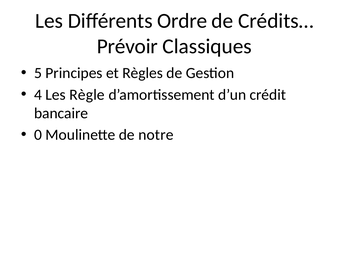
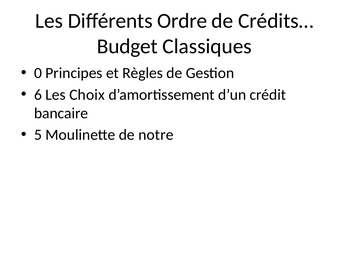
Prévoir: Prévoir -> Budget (127, 47)
5: 5 -> 0 (38, 73)
4: 4 -> 6 (38, 95)
Règle: Règle -> Choix (87, 95)
0: 0 -> 5 (38, 135)
